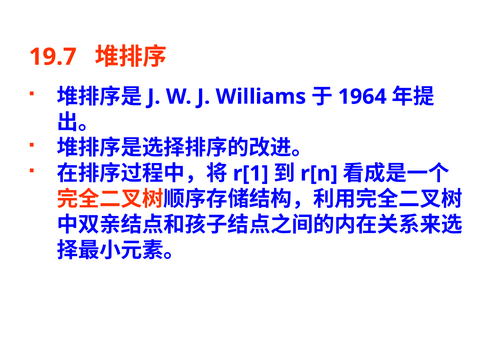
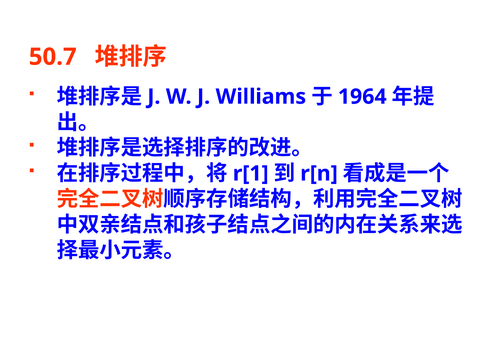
19.7: 19.7 -> 50.7 (53, 57)
